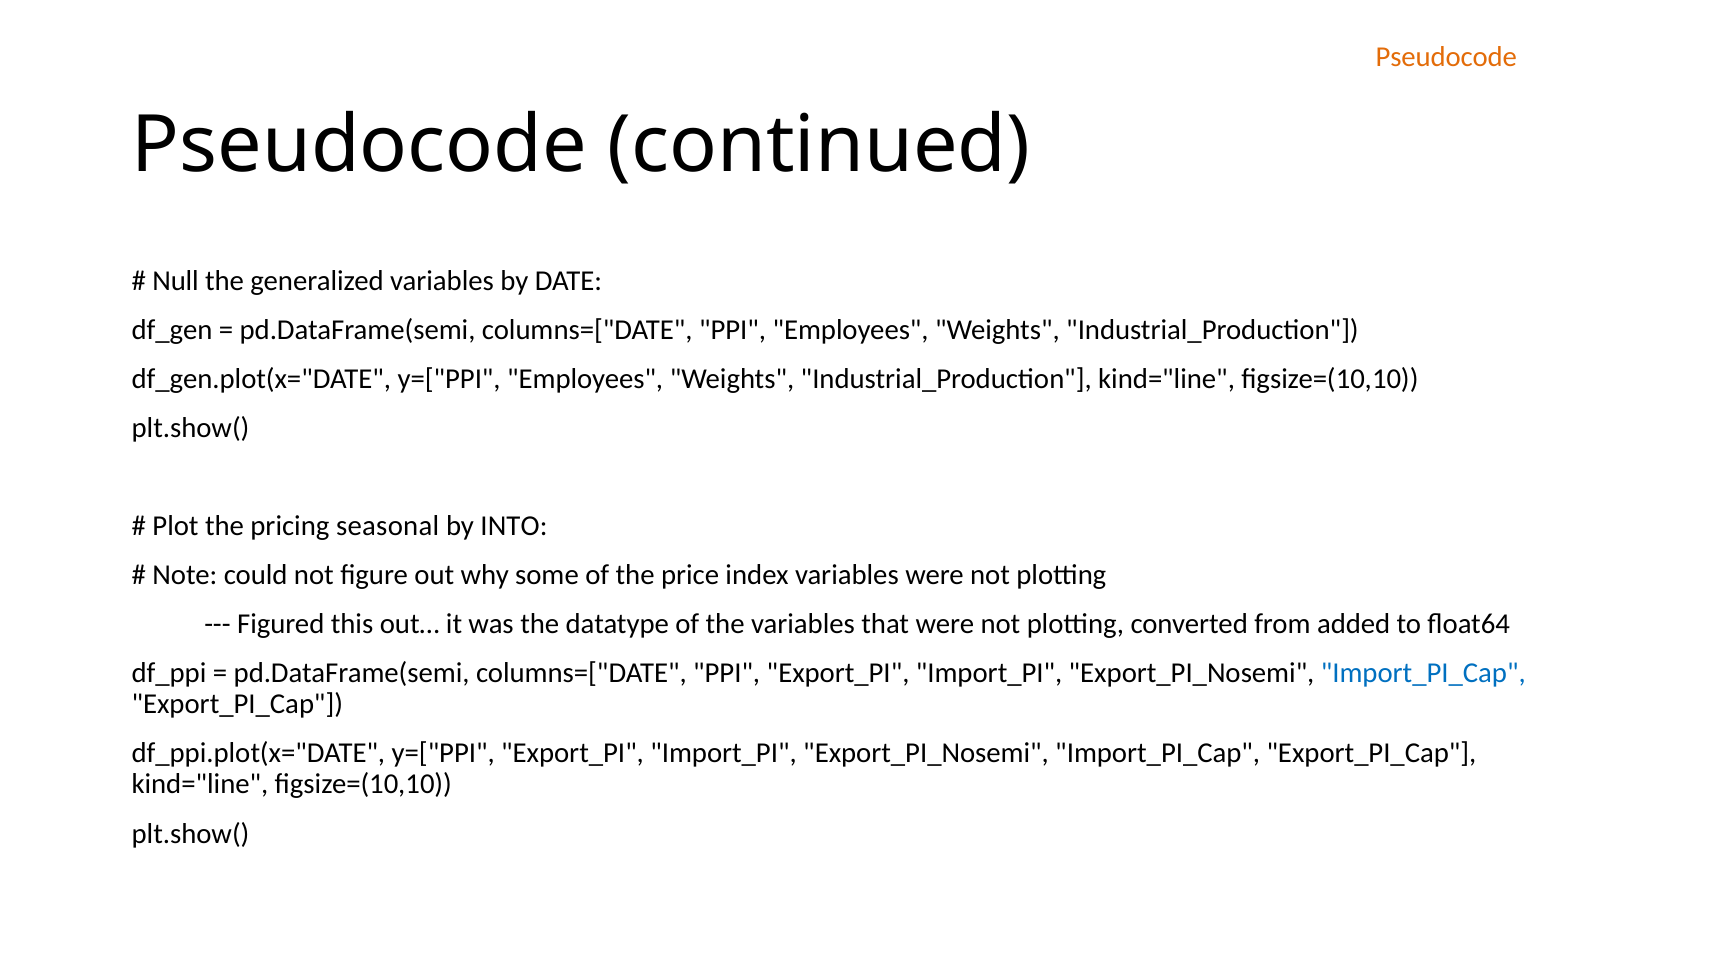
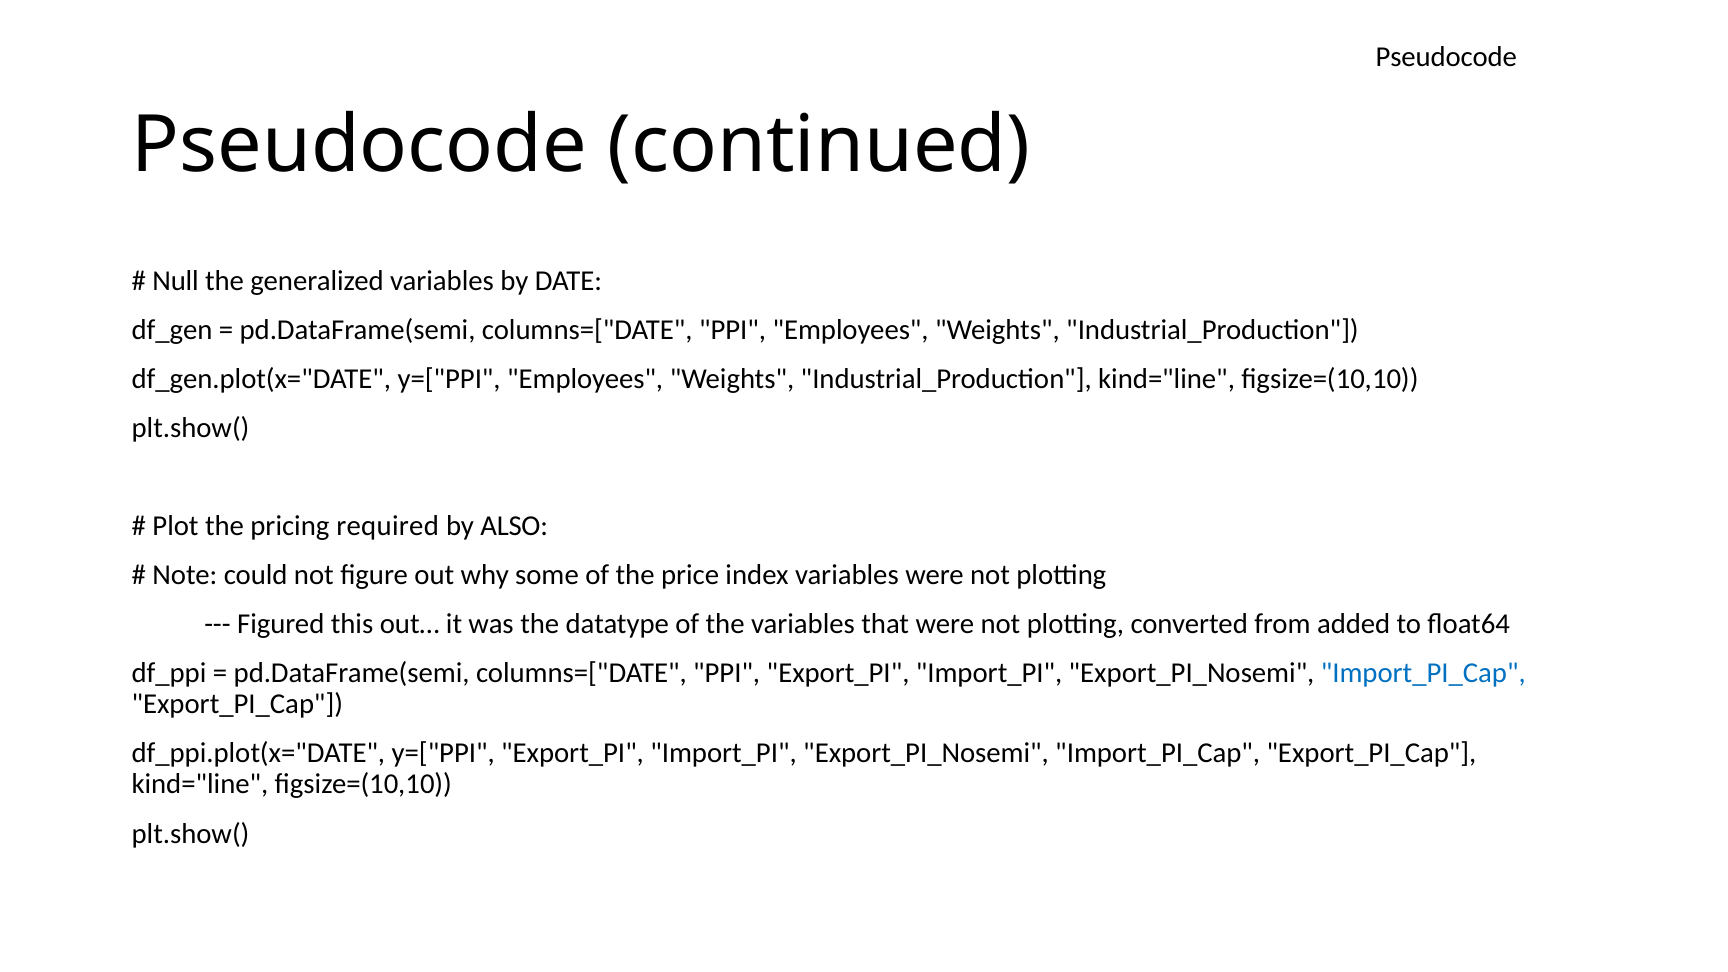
Pseudocode colour: orange -> black (1446, 57)
seasonal: seasonal -> required (388, 526)
INTO: INTO -> ALSO (514, 526)
